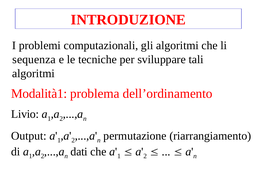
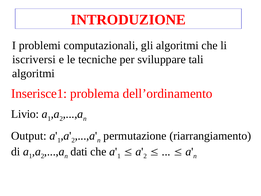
sequenza: sequenza -> iscriversi (34, 59)
Modalità1: Modalità1 -> Inserisce1 (39, 93)
